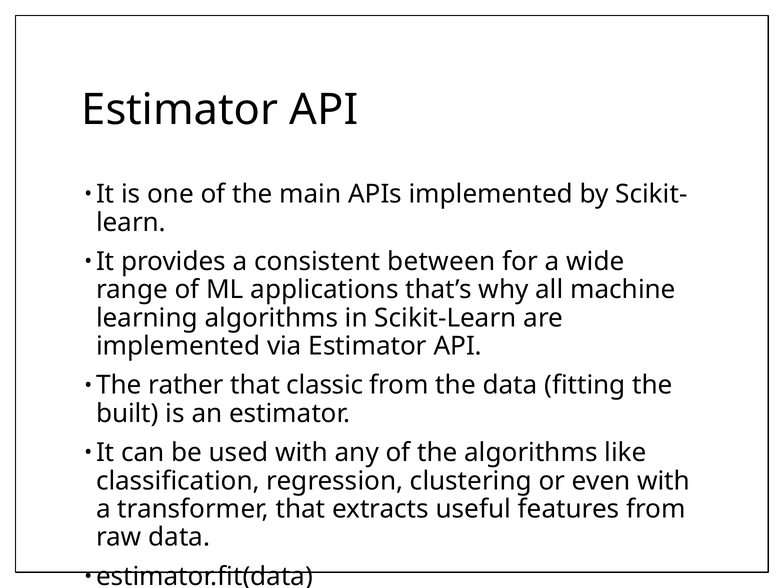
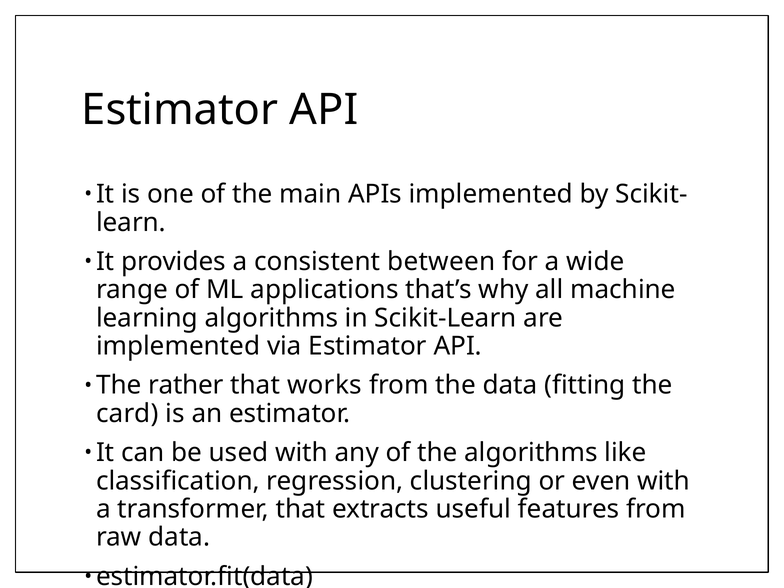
classic: classic -> works (324, 385)
built: built -> card (127, 414)
